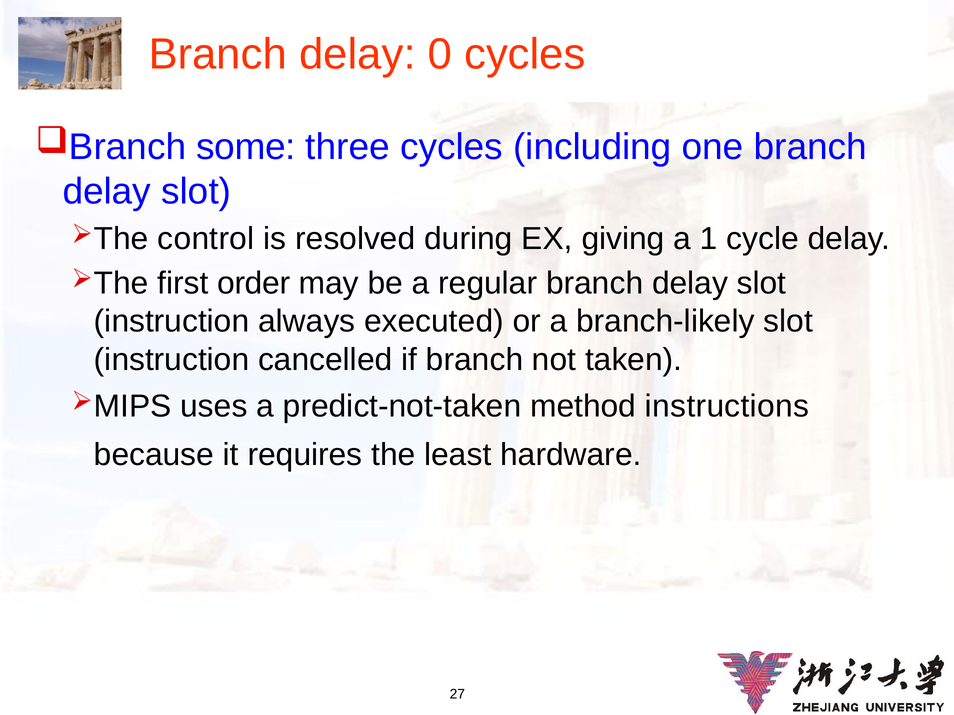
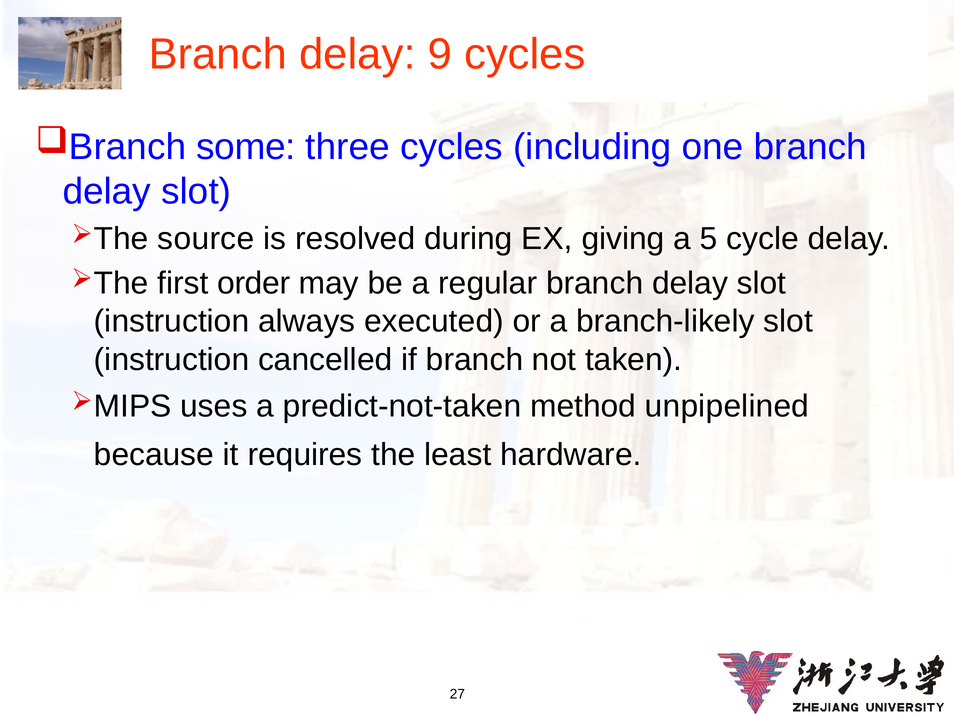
0: 0 -> 9 (440, 54)
control: control -> source (206, 239)
1: 1 -> 5 (709, 239)
instructions: instructions -> unpipelined (727, 406)
